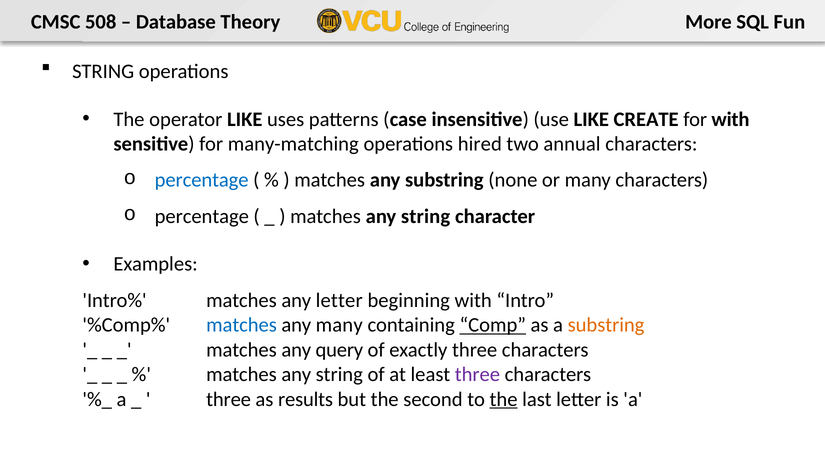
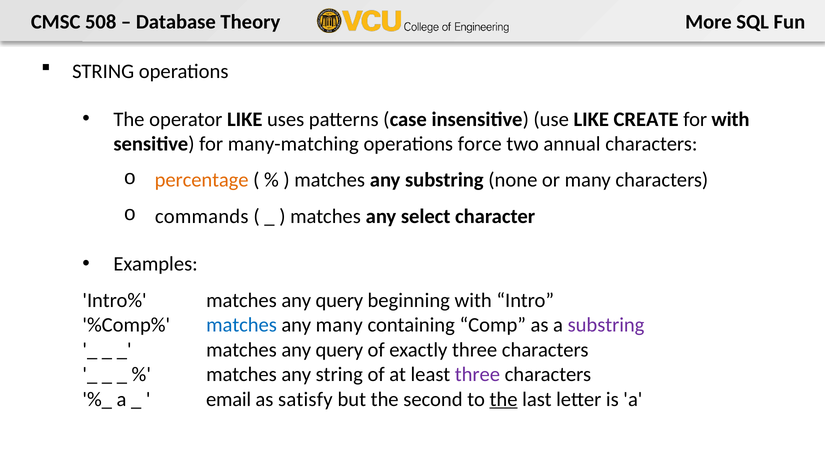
hired: hired -> force (480, 144)
percentage colour: blue -> orange (202, 180)
percentage: percentage -> commands (202, 216)
string: string -> select (426, 216)
Intro% matches any letter: letter -> query (339, 300)
Comp underline: present -> none (493, 325)
substring colour: orange -> purple (606, 325)
three: three -> email (229, 399)
results: results -> satisfy (305, 399)
